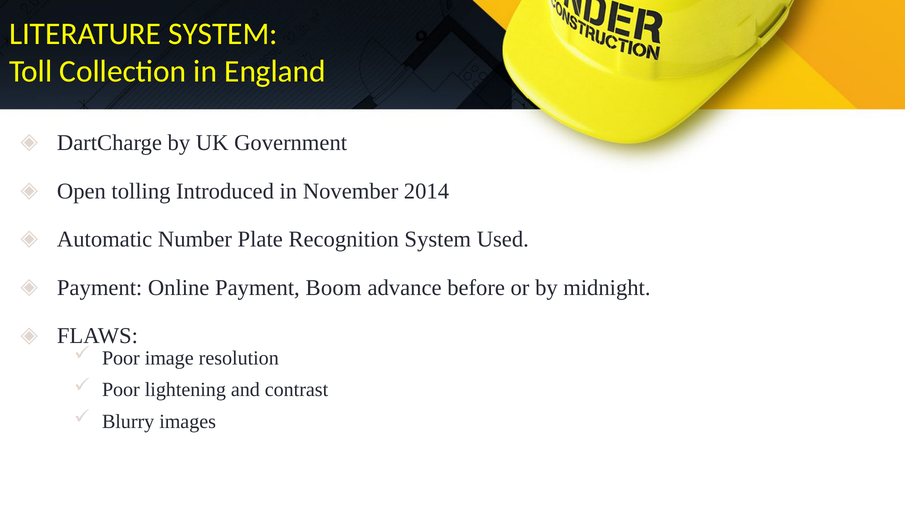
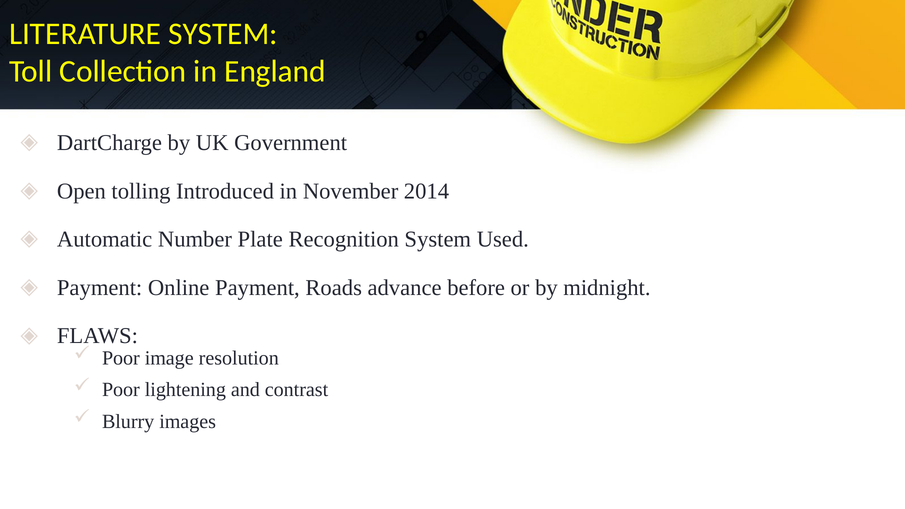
Boom: Boom -> Roads (334, 288)
